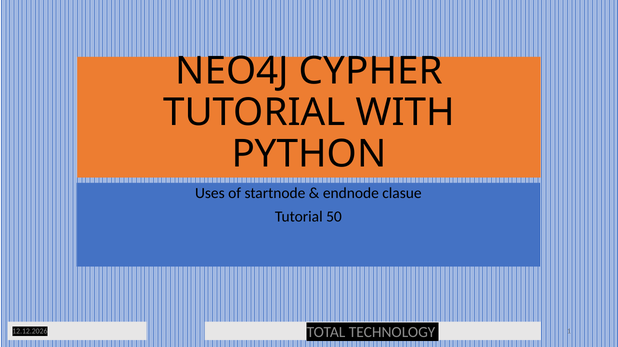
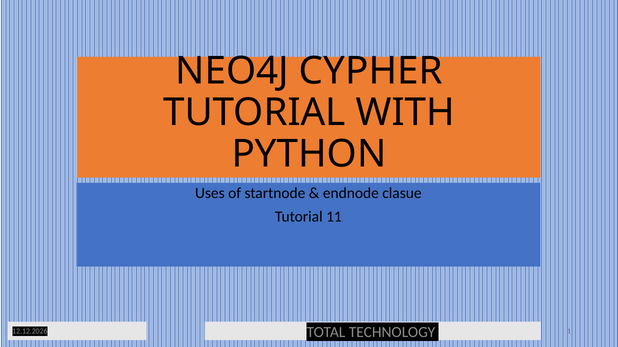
50: 50 -> 11 (334, 217)
